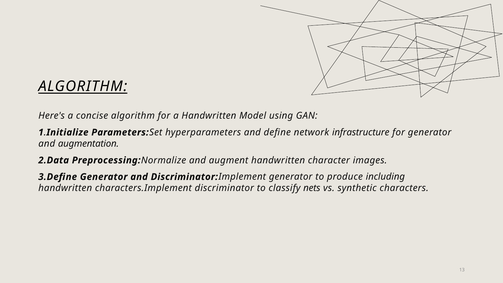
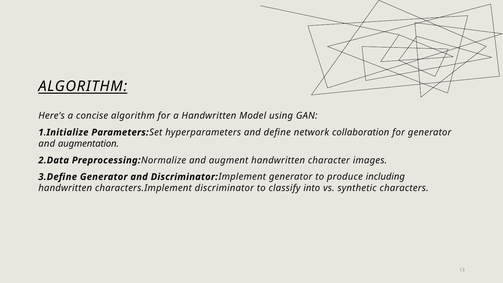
infrastructure: infrastructure -> collaboration (361, 132)
nets: nets -> into (312, 188)
